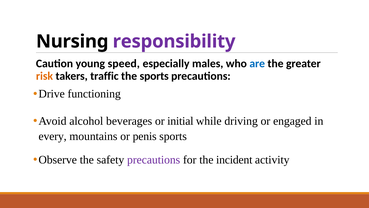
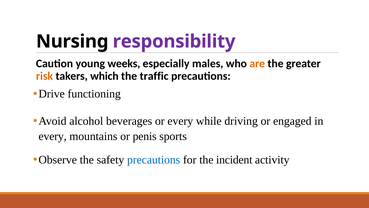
speed: speed -> weeks (124, 63)
are colour: blue -> orange (257, 63)
traffic: traffic -> which (104, 76)
the sports: sports -> traffic (154, 76)
or initial: initial -> every (180, 121)
precautions colour: purple -> blue (154, 159)
